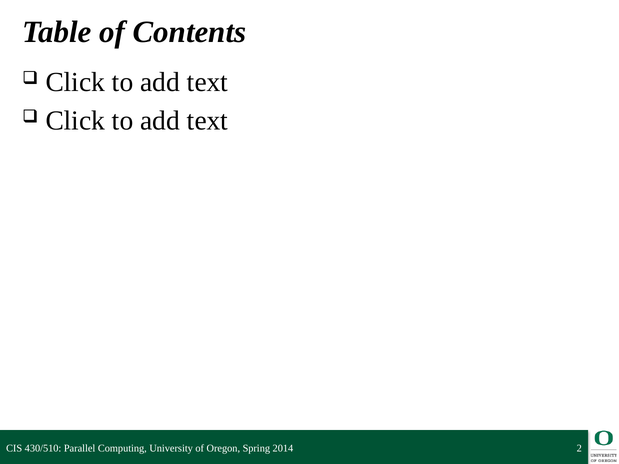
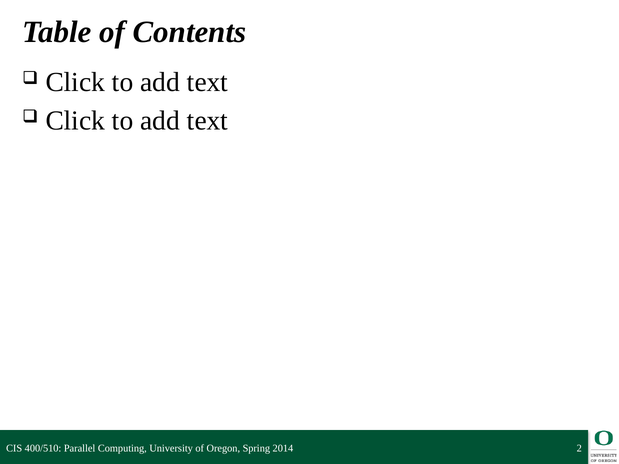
430/510: 430/510 -> 400/510 (43, 448)
